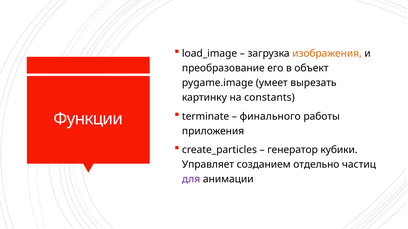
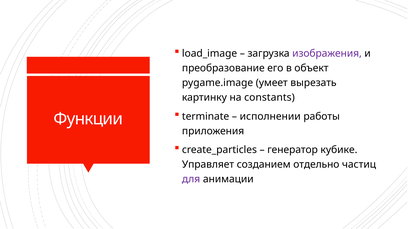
изображения colour: orange -> purple (327, 54)
финального: финального -> исполнении (270, 117)
кубики: кубики -> кубике (339, 150)
